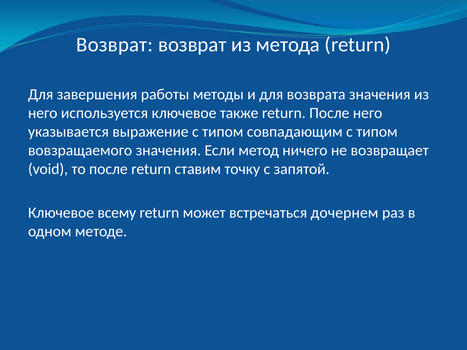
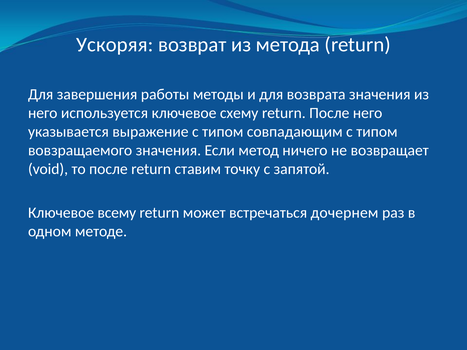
Возврат: Возврат -> Ускоряя (115, 45)
также: также -> схему (239, 113)
